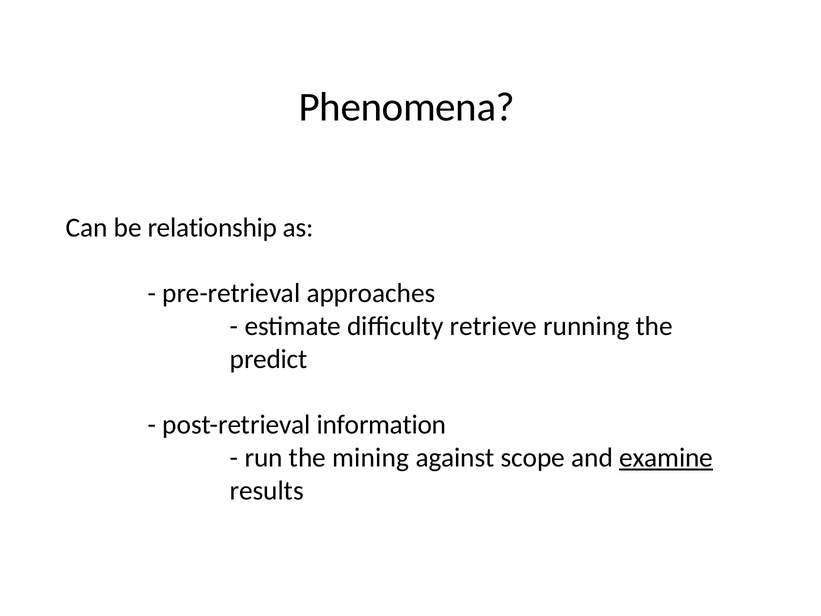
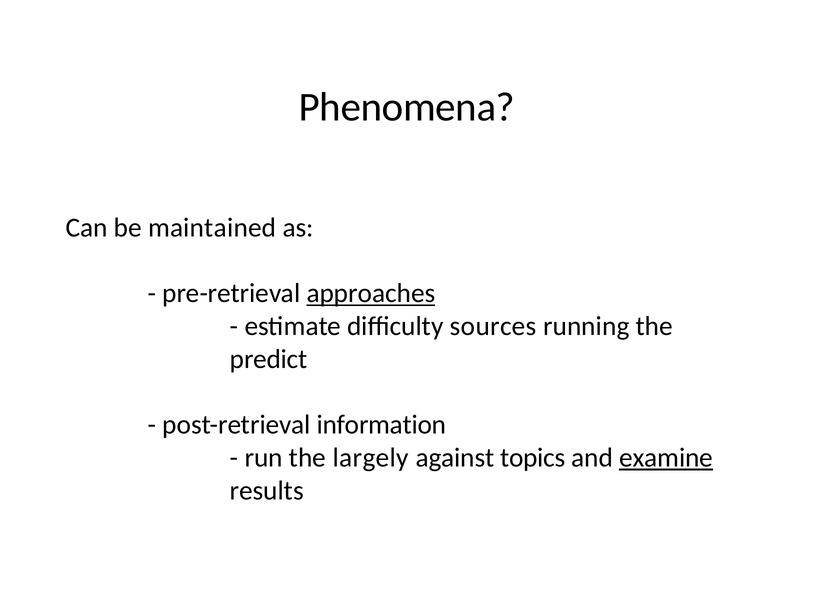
relationship: relationship -> maintained (212, 228)
approaches underline: none -> present (371, 293)
retrieve: retrieve -> sources (493, 326)
mining: mining -> largely (371, 457)
scope: scope -> topics (533, 457)
